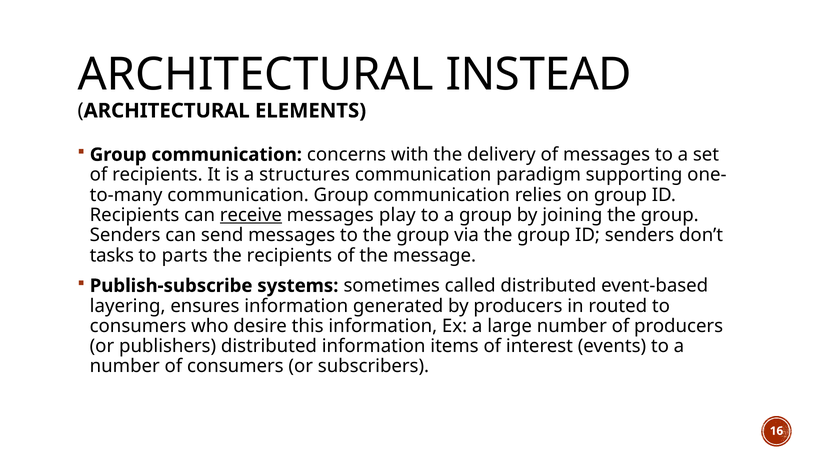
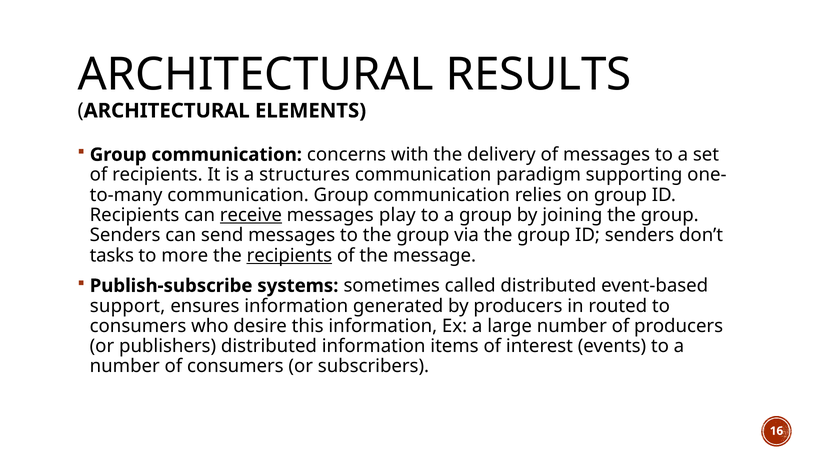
INSTEAD: INSTEAD -> RESULTS (539, 75)
parts: parts -> more (185, 255)
recipients underline: none -> present (289, 255)
layering: layering -> support (128, 306)
